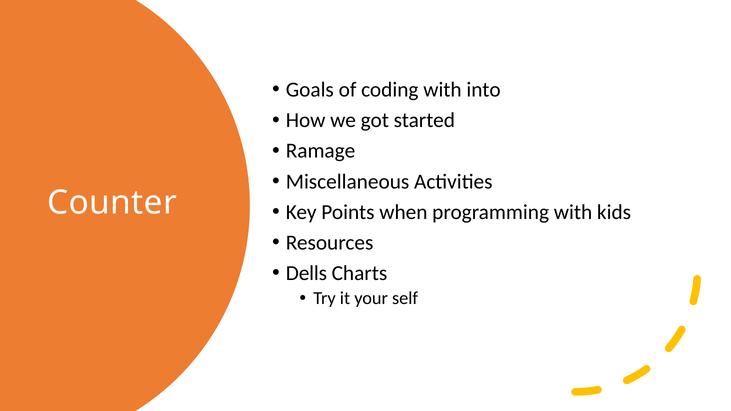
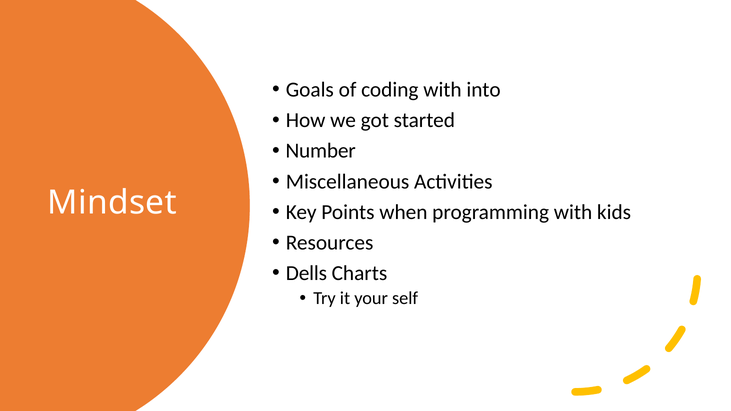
Ramage: Ramage -> Number (321, 151)
Counter: Counter -> Mindset (112, 203)
